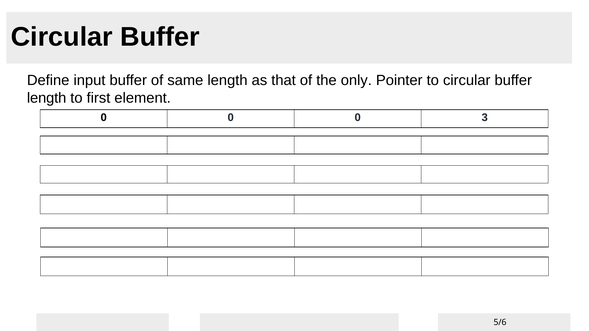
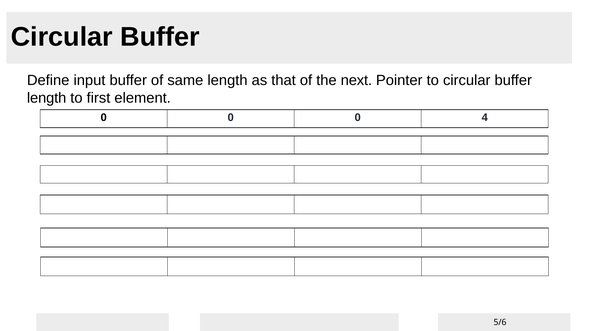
only: only -> next (356, 80)
3: 3 -> 4 (485, 118)
